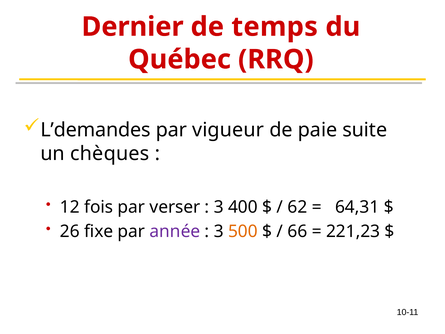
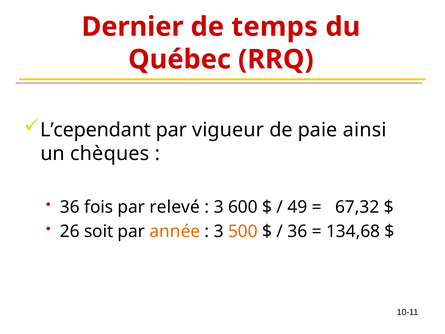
L’demandes: L’demandes -> L’cependant (96, 130)
suite: suite -> ainsi (365, 130)
12: 12 -> 36 (70, 207)
verser: verser -> relevé (175, 207)
400: 400 -> 600 (243, 207)
62: 62 -> 49 (297, 207)
64,31: 64,31 -> 67,32 (357, 207)
fixe: fixe -> soit (99, 231)
année colour: purple -> orange (175, 231)
66: 66 -> 36 (297, 231)
221,23: 221,23 -> 134,68 (353, 231)
